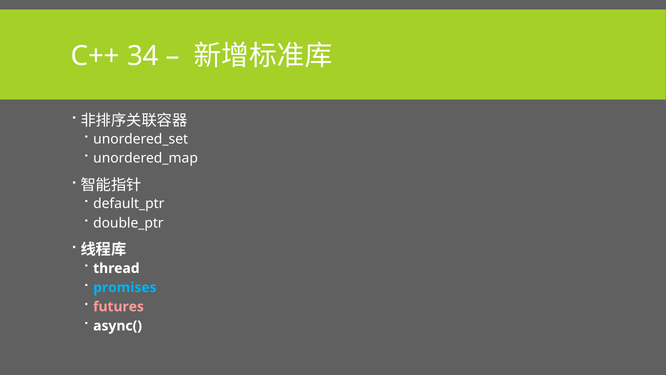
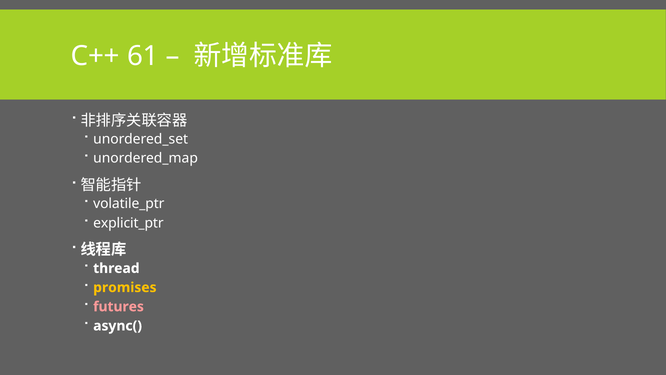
34: 34 -> 61 (143, 56)
default_ptr: default_ptr -> volatile_ptr (129, 204)
double_ptr: double_ptr -> explicit_ptr (128, 223)
promises colour: light blue -> yellow (125, 287)
